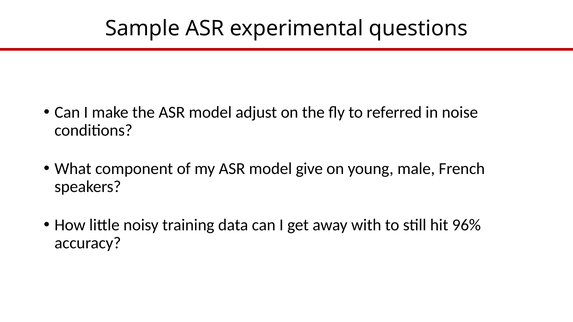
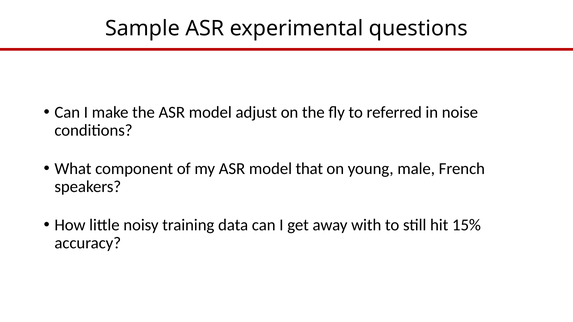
give: give -> that (309, 169)
96%: 96% -> 15% (466, 225)
